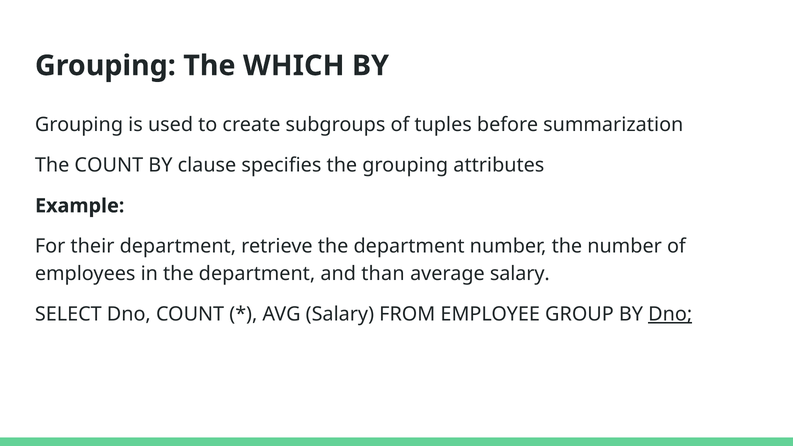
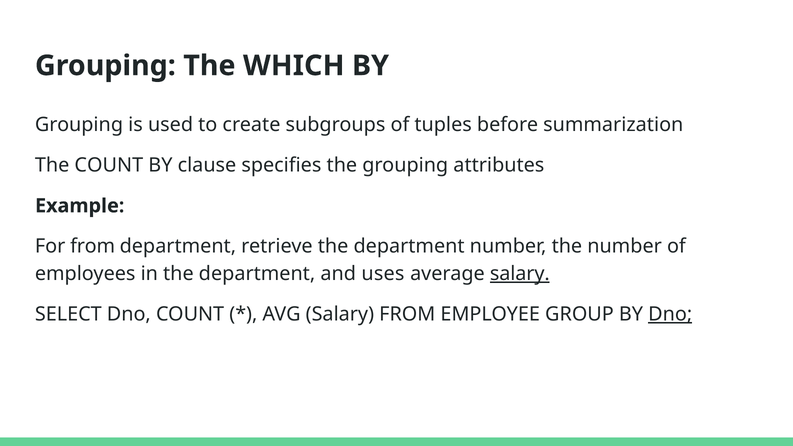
For their: their -> from (93, 246)
than: than -> uses (383, 274)
salary underline: none -> present (520, 274)
